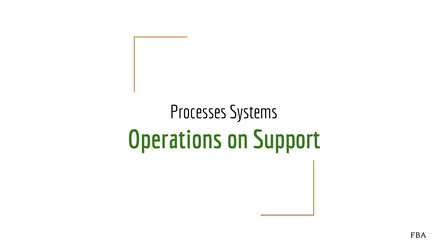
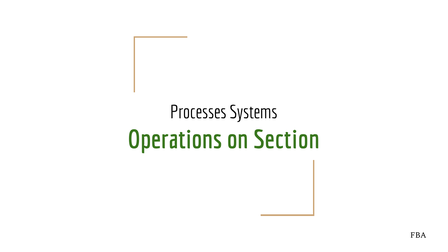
Support: Support -> Section (287, 140)
